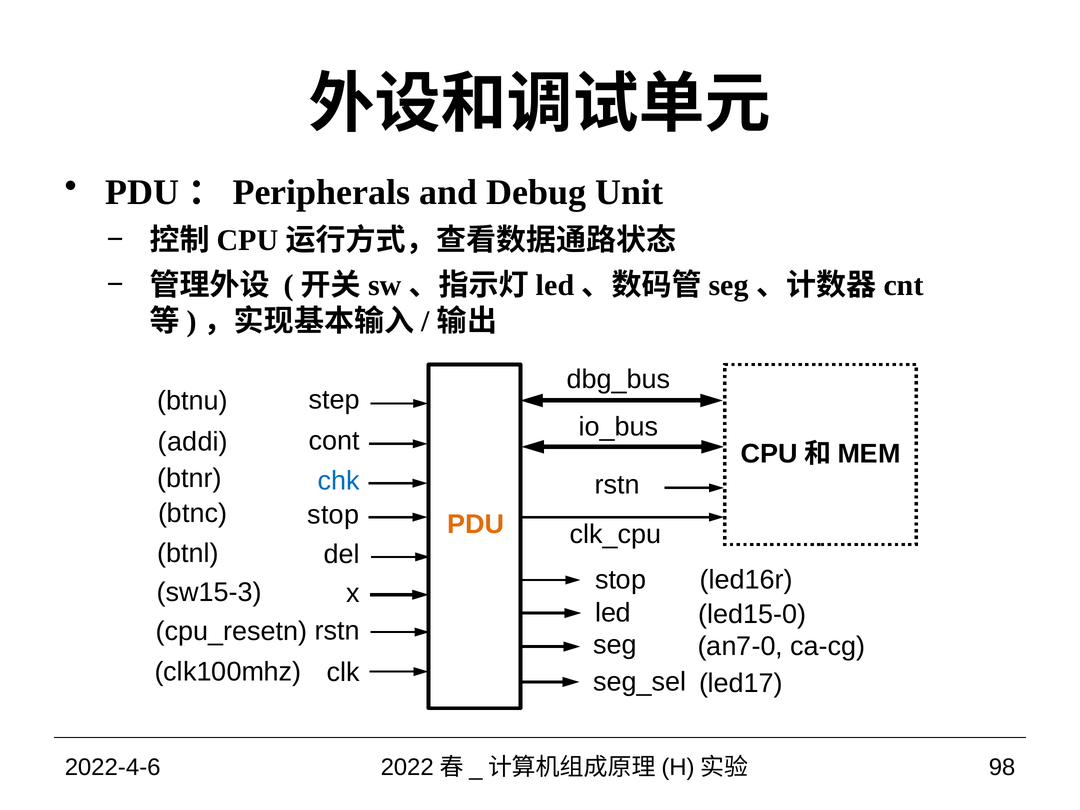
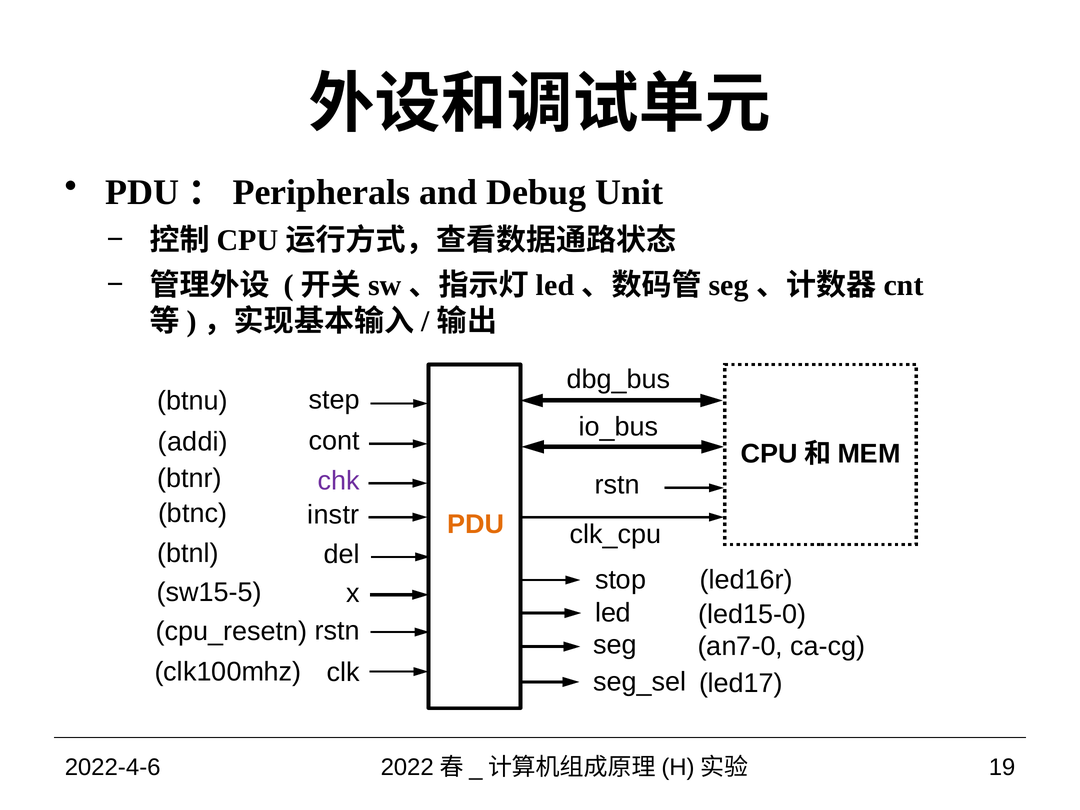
chk colour: blue -> purple (339, 481)
btnc stop: stop -> instr (333, 515)
sw15-3: sw15-3 -> sw15-5 (209, 592)
98: 98 -> 19 (1002, 767)
